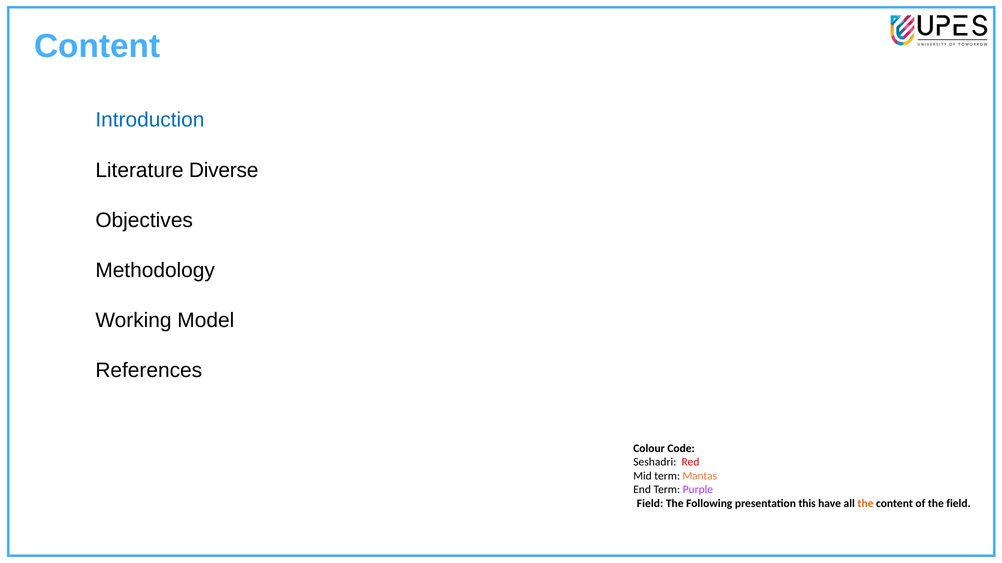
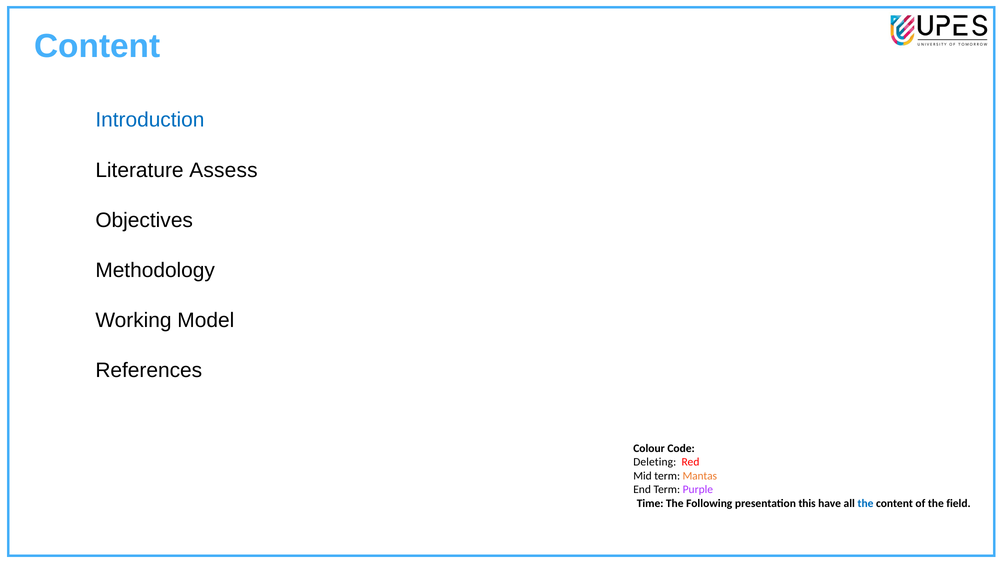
Diverse: Diverse -> Assess (223, 170)
Seshadri: Seshadri -> Deleting (655, 463)
Field: Field -> Time (650, 504)
the colour: orange -> blue (866, 504)
